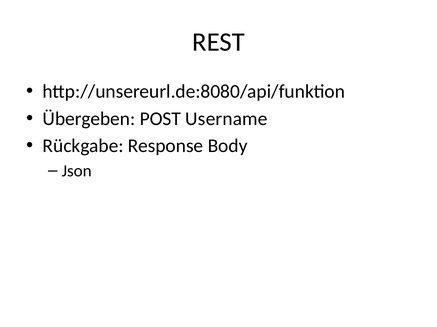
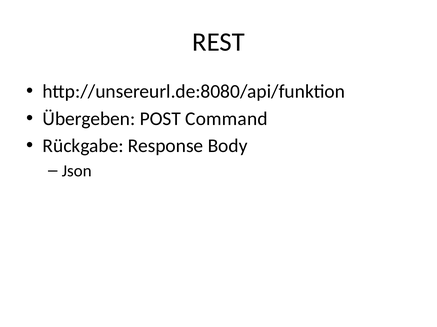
Username: Username -> Command (226, 119)
